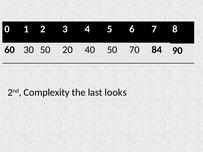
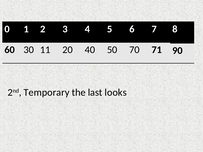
30 50: 50 -> 11 (45, 50)
84: 84 -> 71 (157, 50)
Complexity: Complexity -> Temporary (47, 93)
